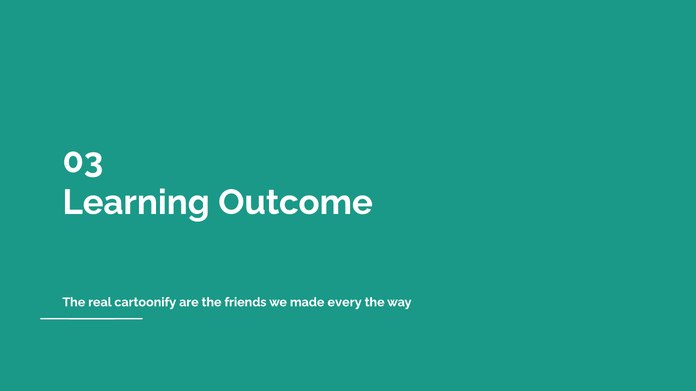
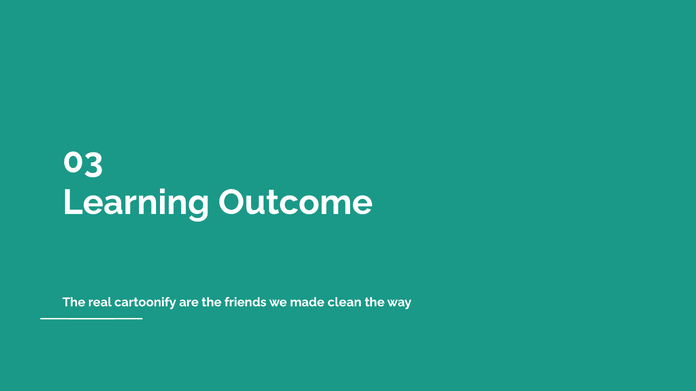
every: every -> clean (345, 303)
